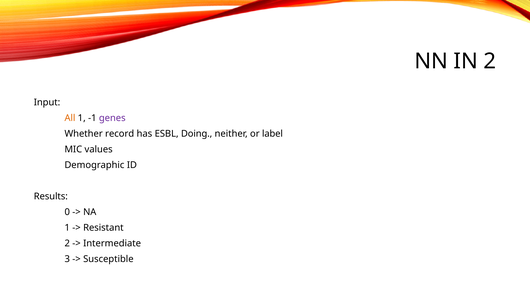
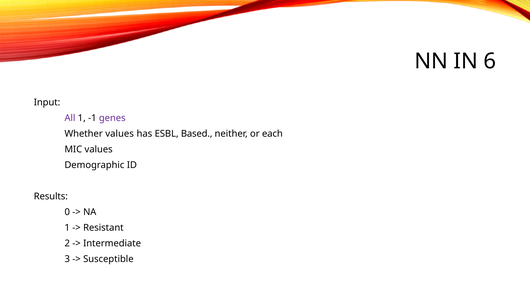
IN 2: 2 -> 6 (490, 61)
All colour: orange -> purple (70, 118)
Whether record: record -> values (120, 134)
Doing: Doing -> Based (197, 134)
label: label -> each (272, 134)
